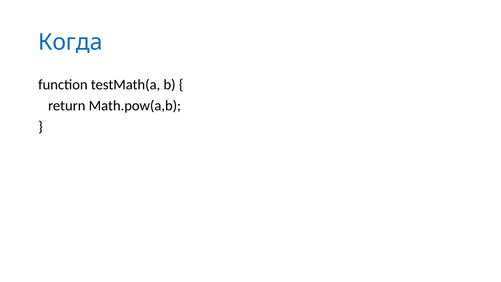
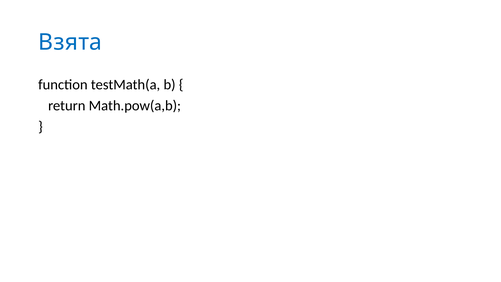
Когда: Когда -> Взята (70, 42)
